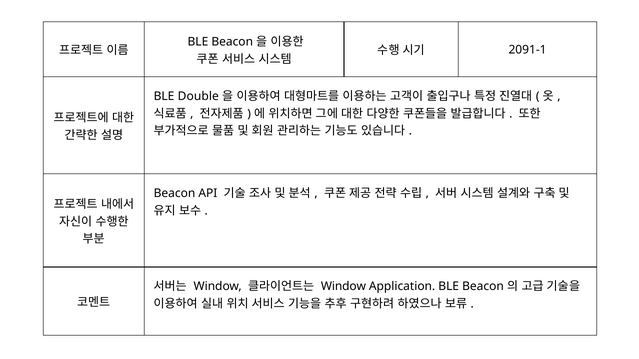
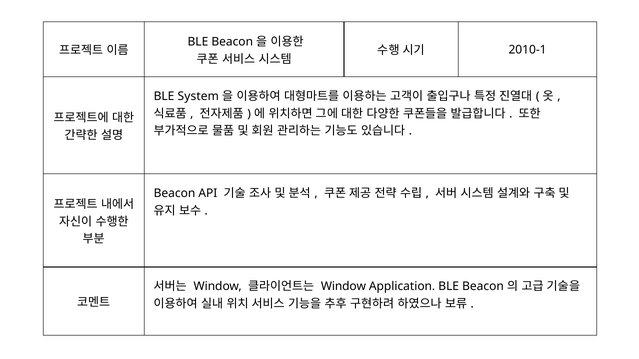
2091-1: 2091-1 -> 2010-1 (528, 50)
Double: Double -> System (198, 96)
